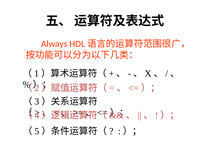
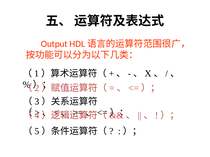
Always: Always -> Output (54, 44)
